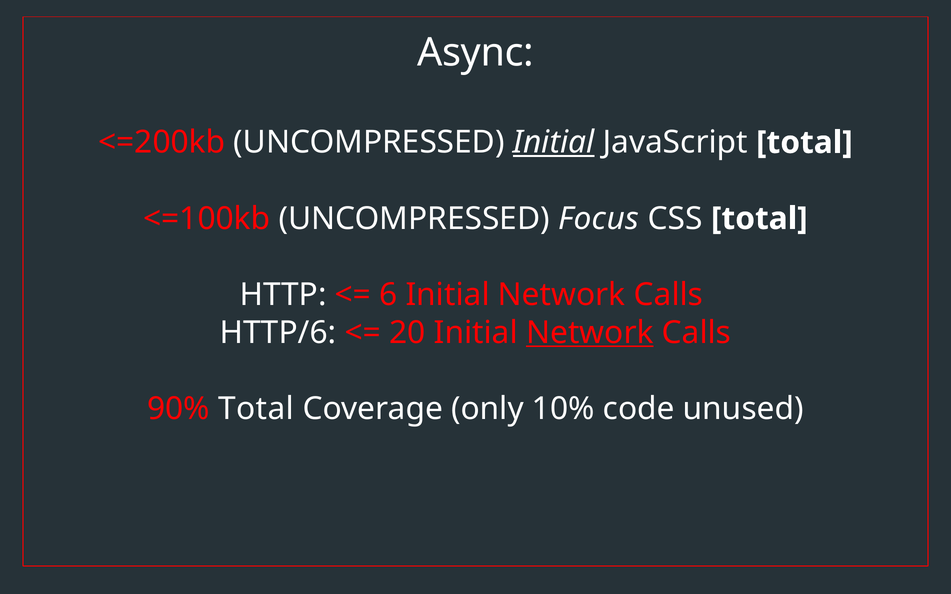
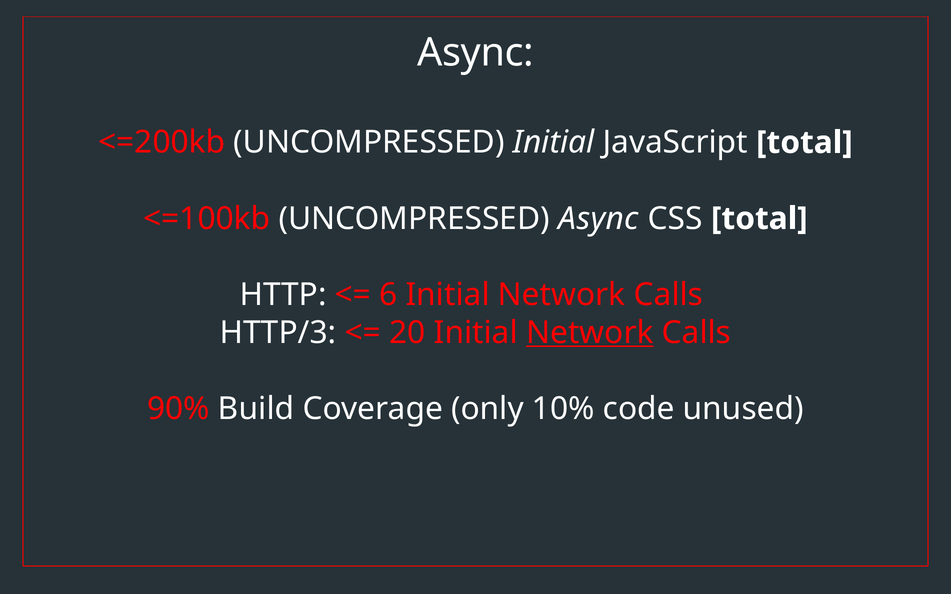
Initial underline: present -> none (554, 143)
UNCOMPRESSED Focus: Focus -> Async (599, 219)
HTTP/6: HTTP/6 -> HTTP/3 (278, 333)
90% Total: Total -> Build (256, 409)
